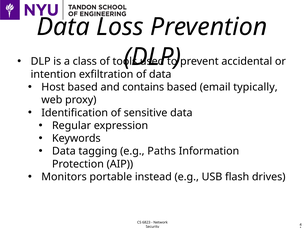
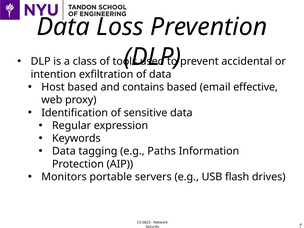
typically: typically -> effective (256, 87)
instead: instead -> servers (153, 177)
